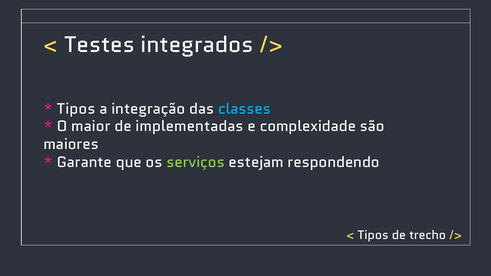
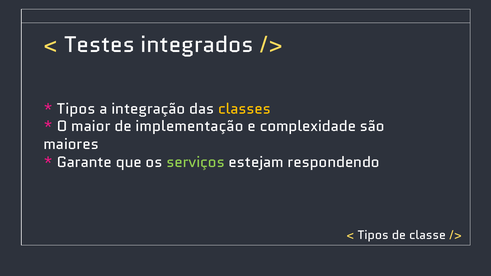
classes colour: light blue -> yellow (245, 109)
implementadas: implementadas -> implementação (190, 126)
trecho: trecho -> classe (427, 235)
